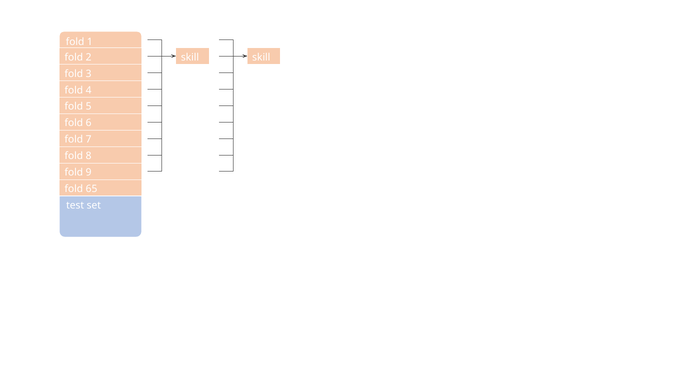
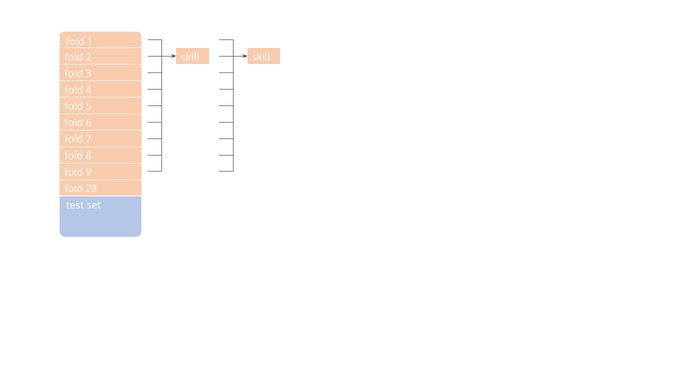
65: 65 -> 28 (92, 189)
